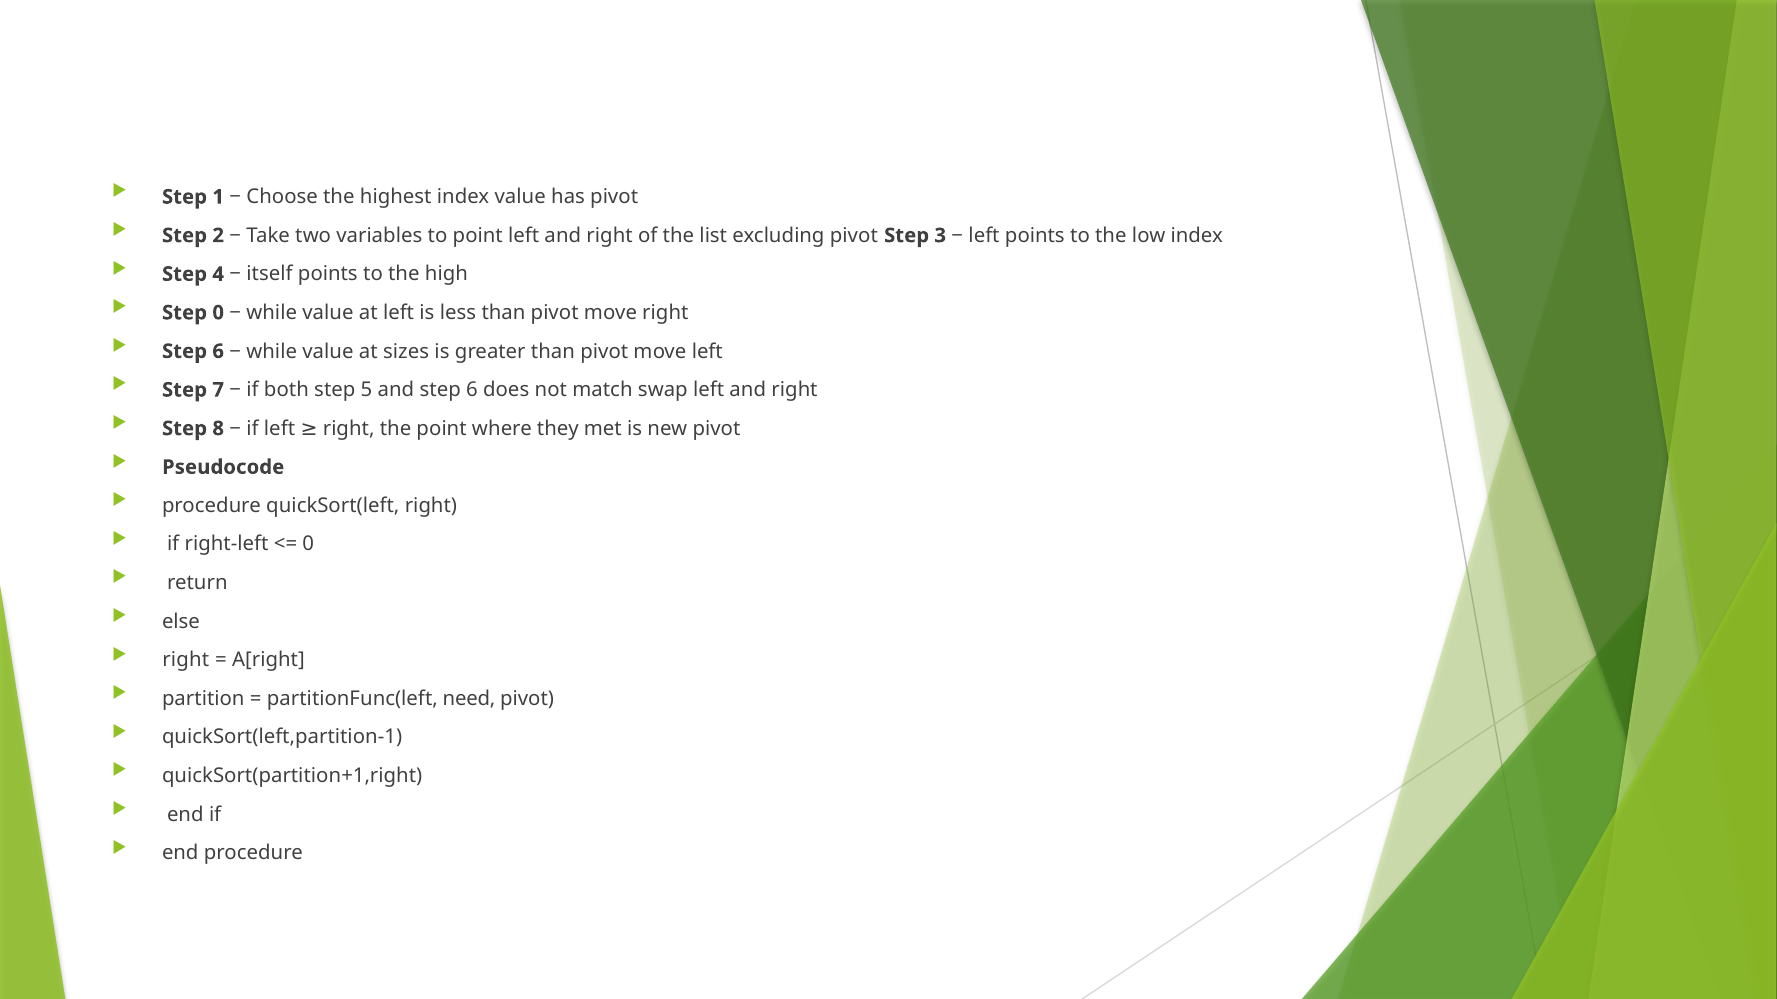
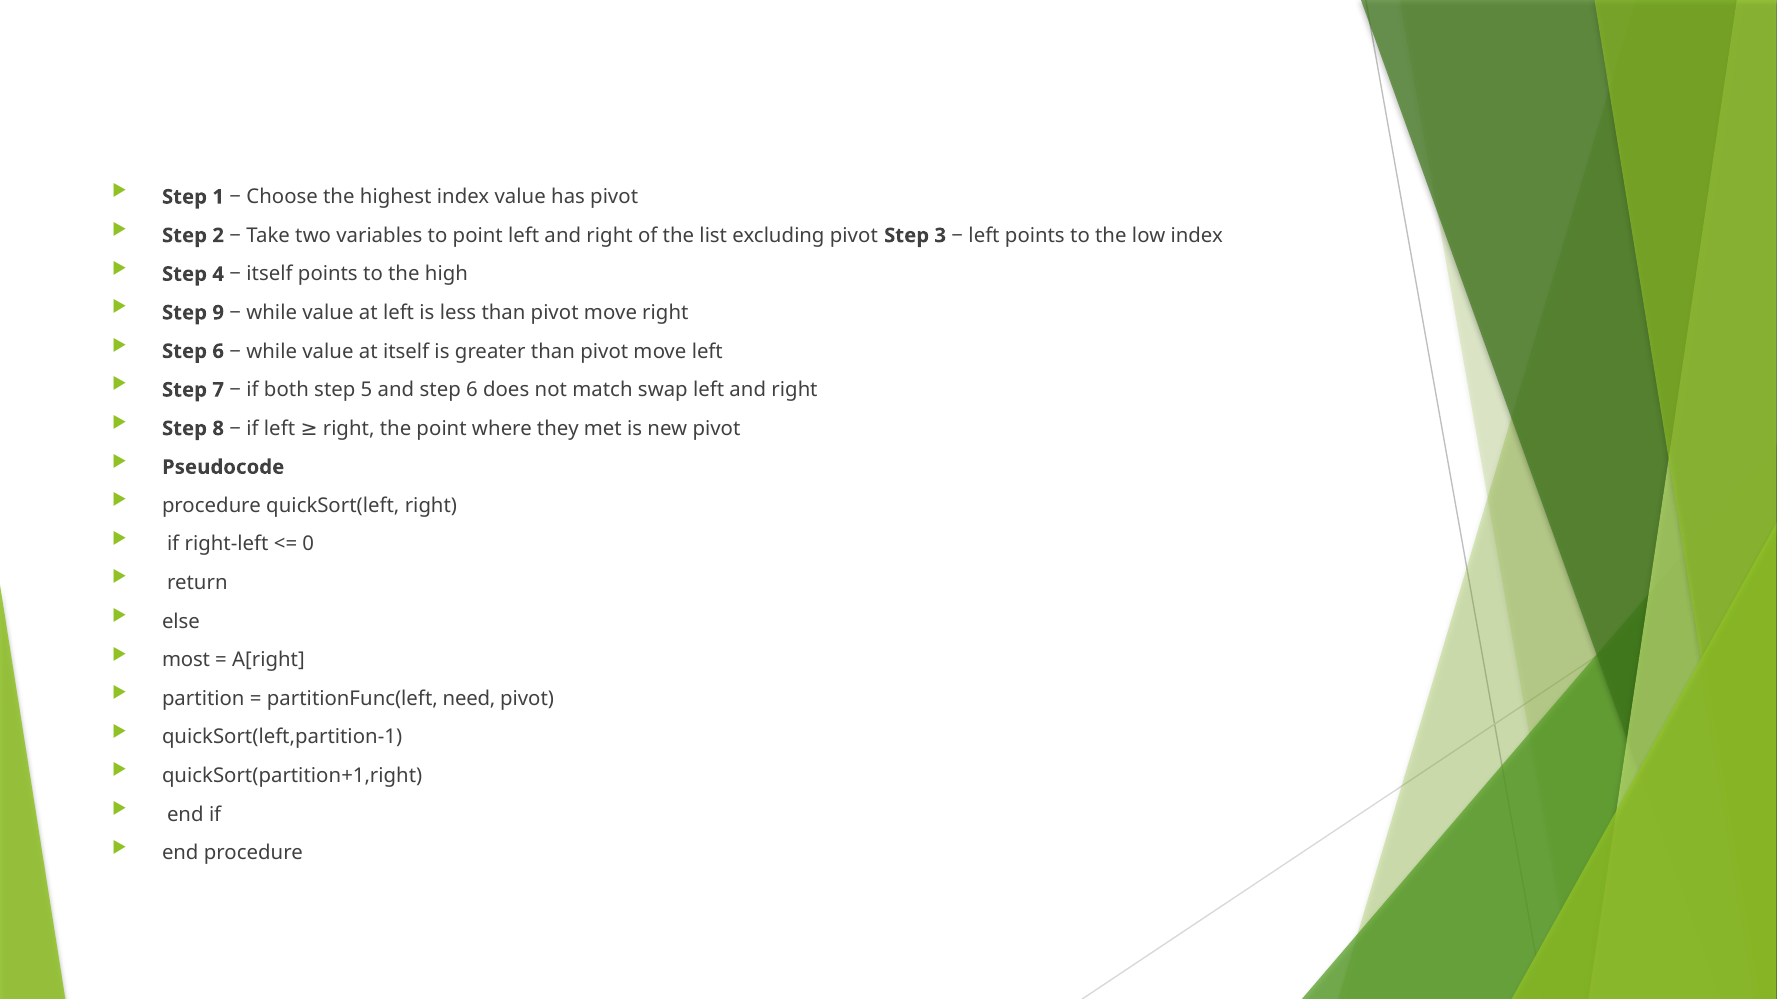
Step 0: 0 -> 9 (218, 313)
at sizes: sizes -> itself (406, 351)
right: right -> most (186, 660)
